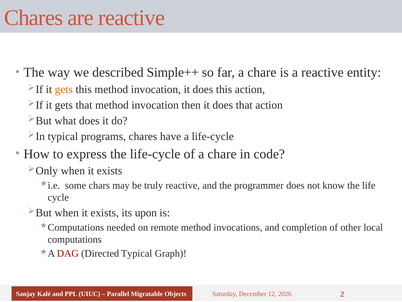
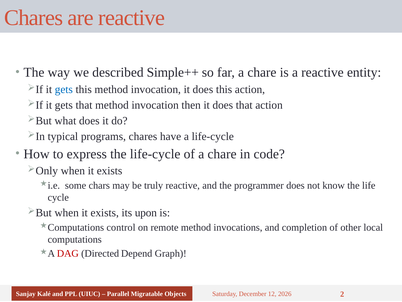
gets colour: orange -> blue (64, 89)
needed: needed -> control (121, 227)
Directed Typical: Typical -> Depend (137, 253)
